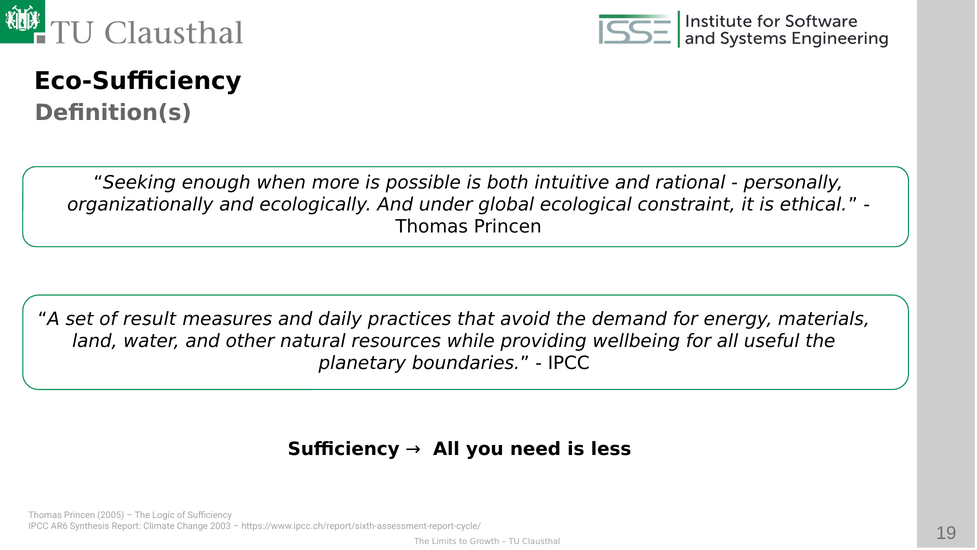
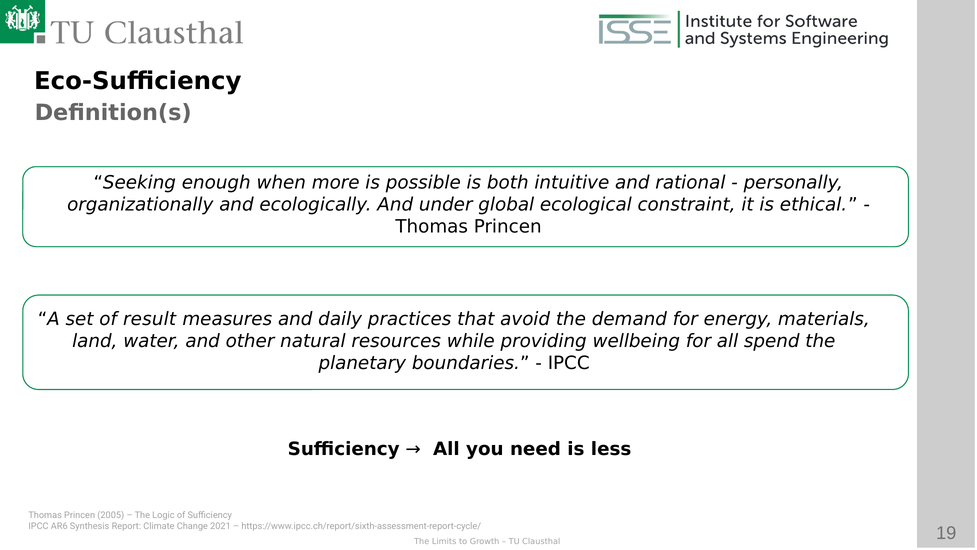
useful: useful -> spend (772, 341)
2003: 2003 -> 2021 (220, 526)
